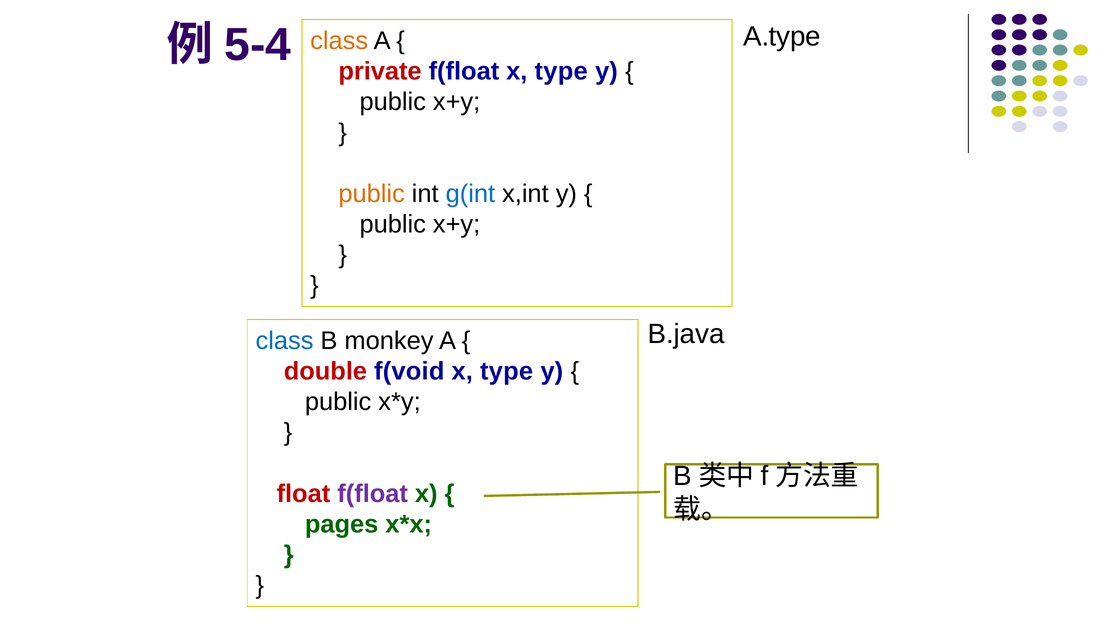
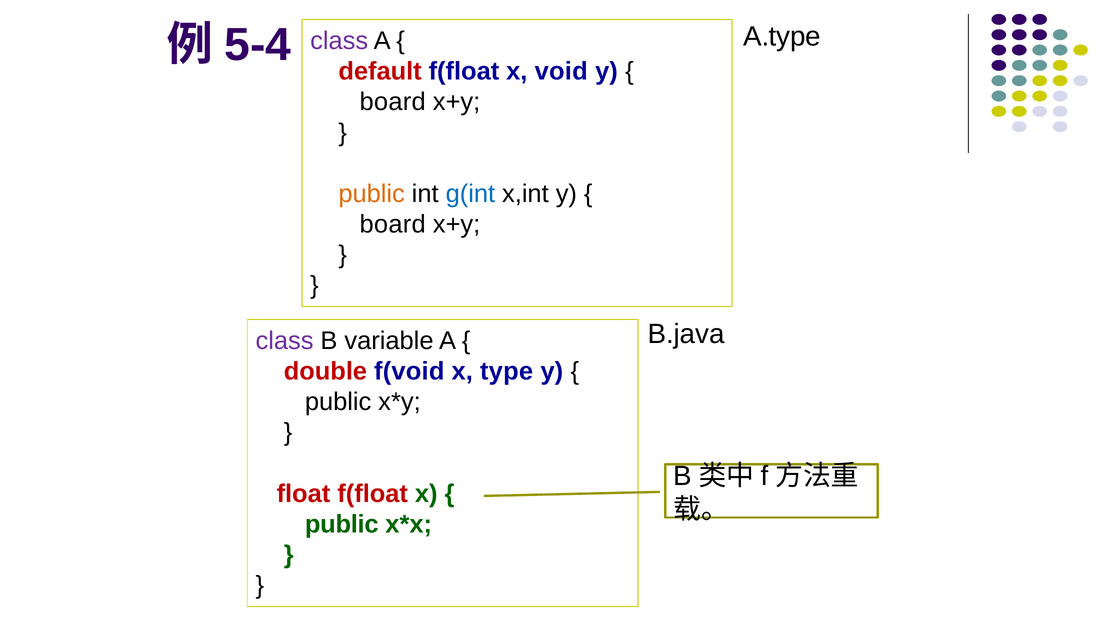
class colour: orange -> purple (339, 41)
private: private -> default (380, 71)
f(float x type: type -> void (561, 71)
public: public -> board (393, 102)
public: public -> board (393, 224)
class colour: blue -> purple (285, 340)
monkey: monkey -> variable (389, 340)
f(float colour: purple -> red (373, 493)
pages: pages -> public (342, 524)
